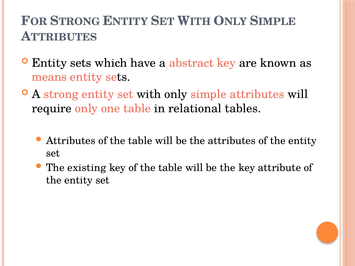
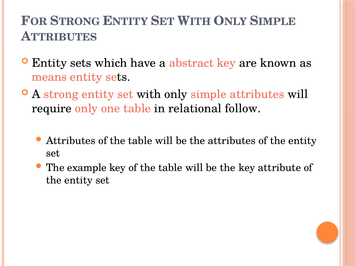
tables: tables -> follow (243, 108)
existing: existing -> example (87, 168)
